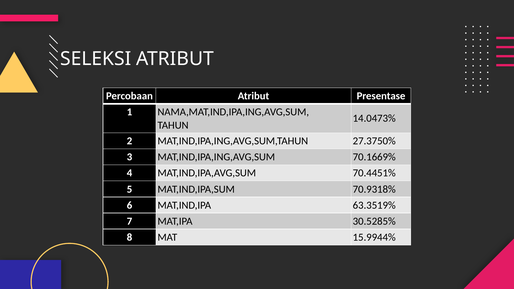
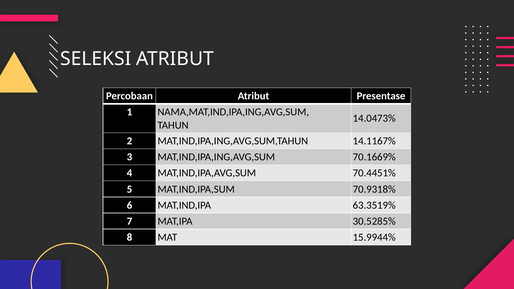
27.3750%: 27.3750% -> 14.1167% (374, 141)
